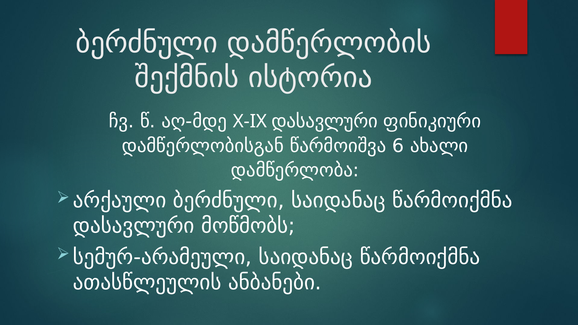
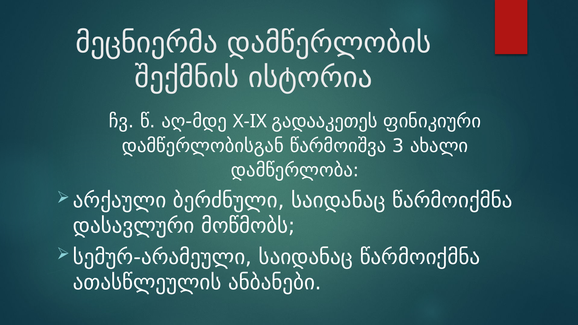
ბერძნული: ბერძნული -> მეცნიერმა (147, 43)
X-IX დასავლური: დასავლური -> გადააკეთეს (325, 121)
6: 6 -> 3 (398, 146)
